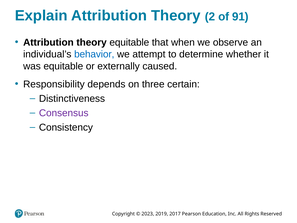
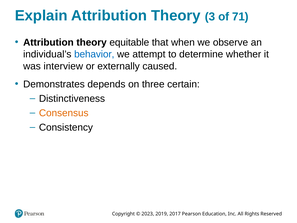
2: 2 -> 3 (210, 17)
91: 91 -> 71 (240, 17)
was equitable: equitable -> interview (63, 66)
Responsibility: Responsibility -> Demonstrates (54, 84)
Consensus colour: purple -> orange (64, 113)
